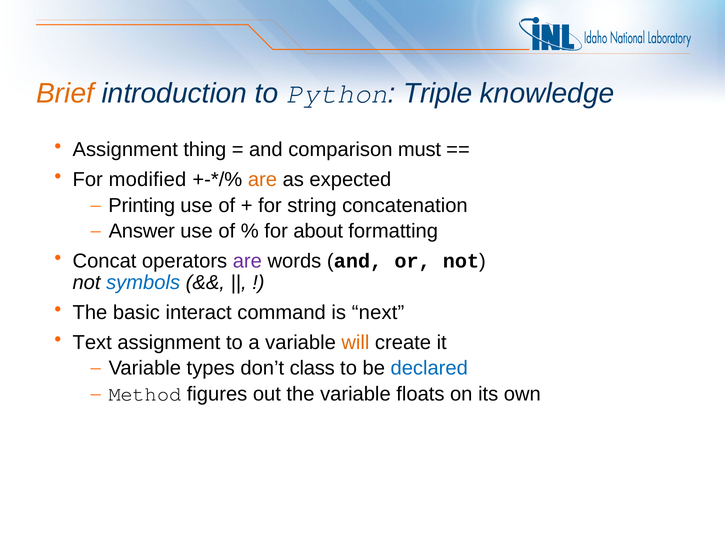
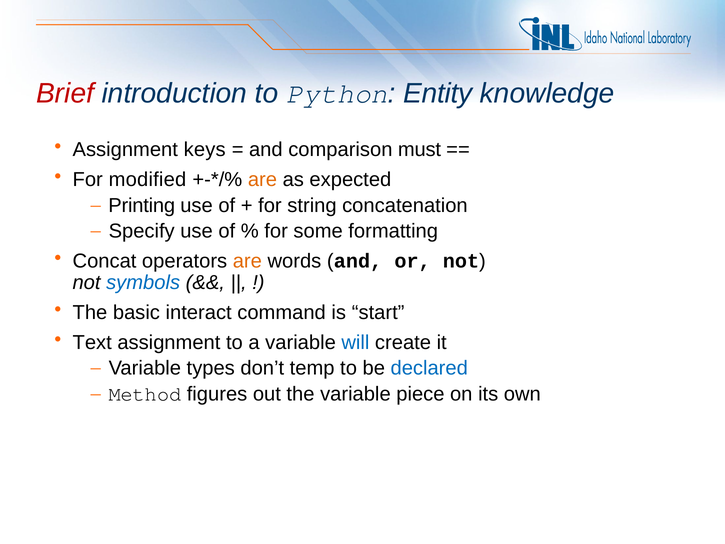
Brief colour: orange -> red (65, 93)
Triple: Triple -> Entity (438, 93)
thing: thing -> keys (205, 150)
Answer: Answer -> Specify (142, 231)
about: about -> some (318, 231)
are colour: purple -> orange (247, 261)
next: next -> start (378, 312)
will colour: orange -> blue (355, 342)
class: class -> temp (312, 368)
floats: floats -> piece (420, 394)
